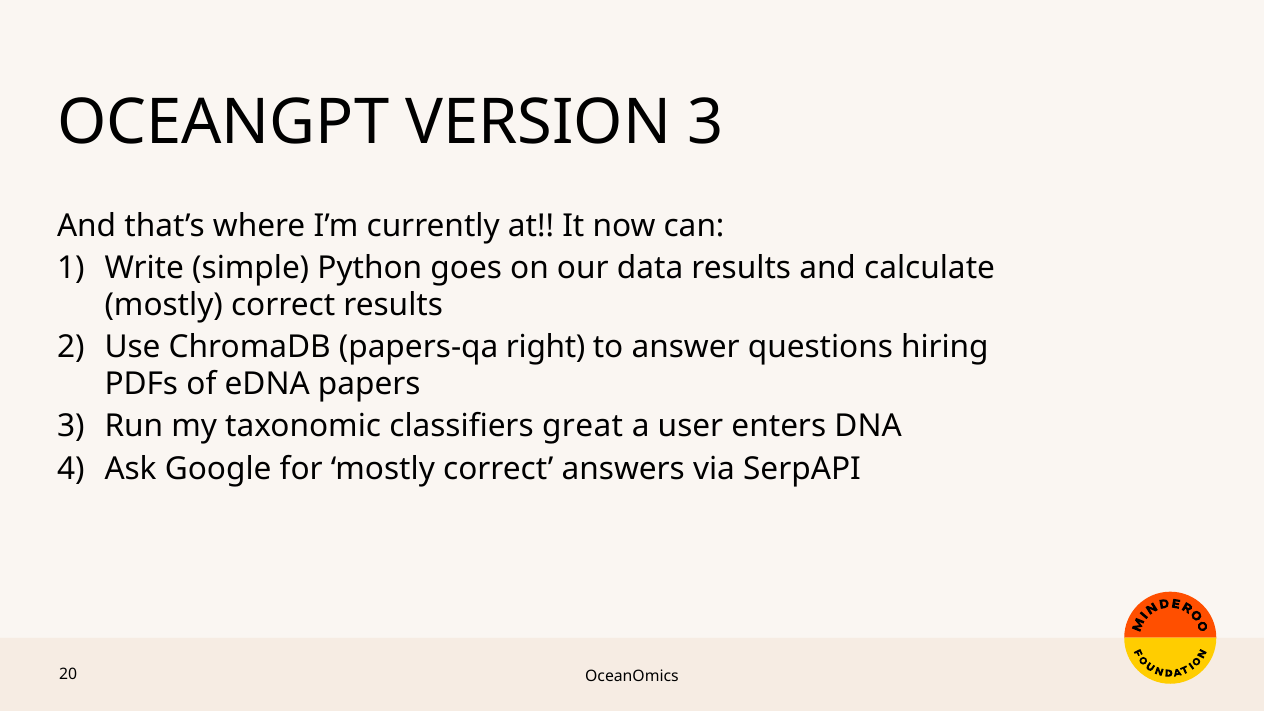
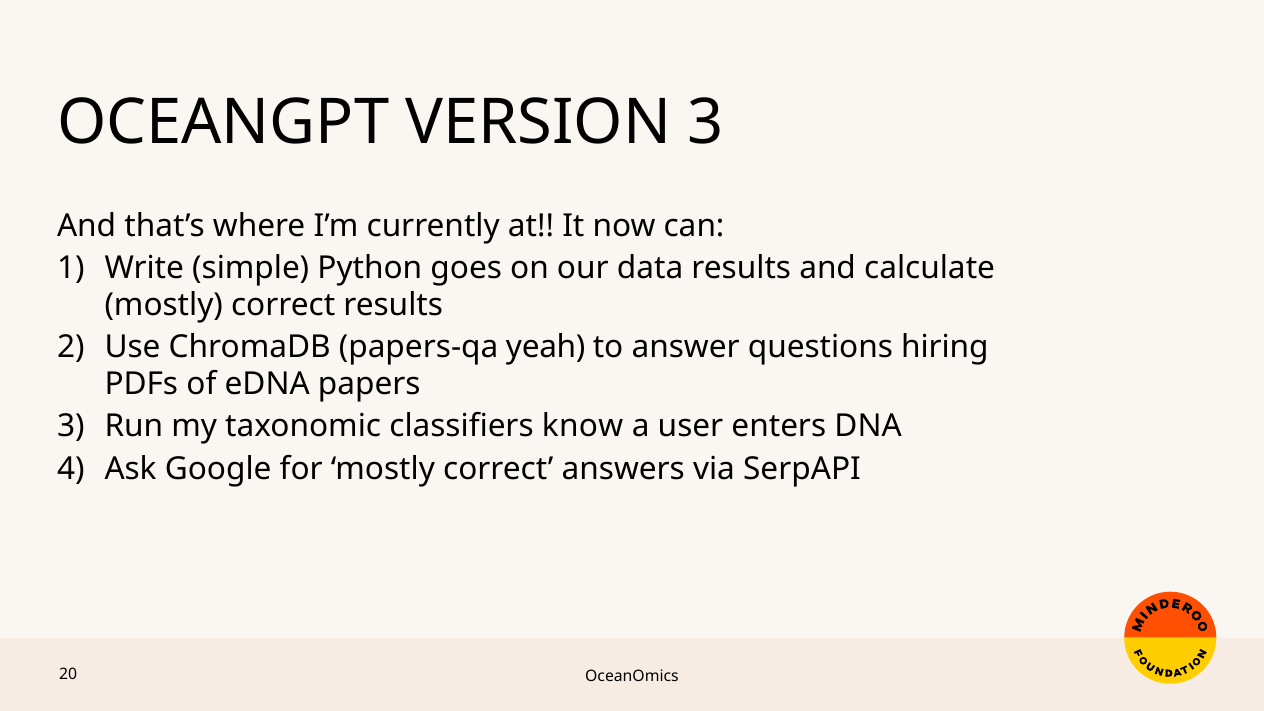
right: right -> yeah (546, 347)
great: great -> know (583, 427)
